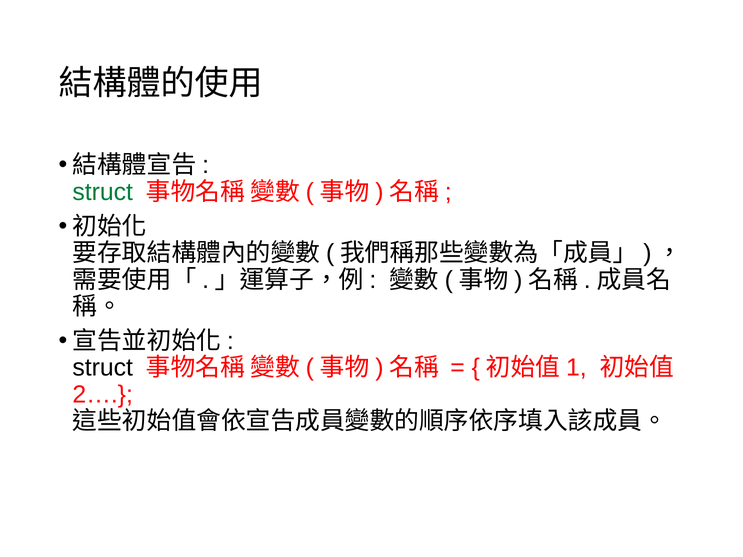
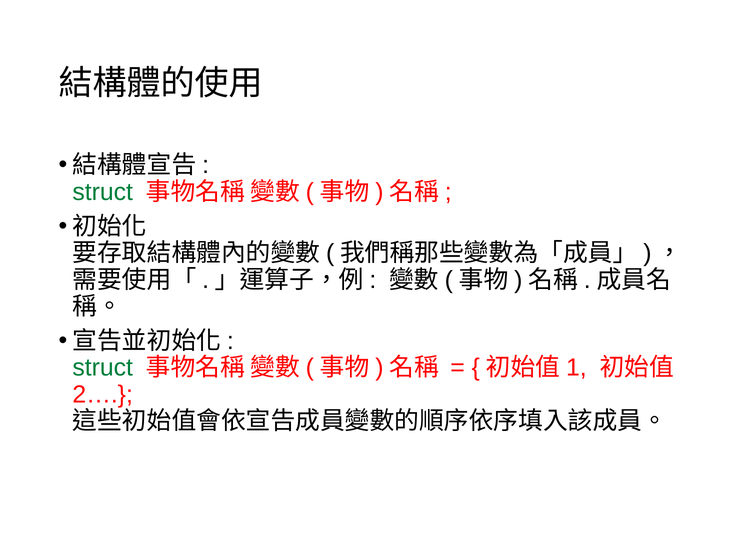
struct colour: black -> green (103, 368)
